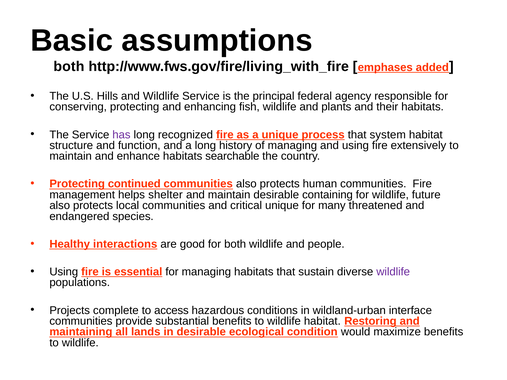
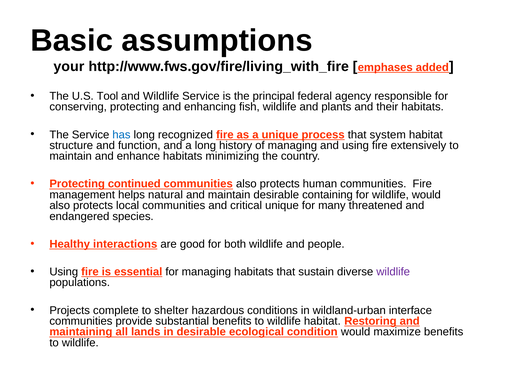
both: both -> your (69, 67)
Hills: Hills -> Tool (107, 96)
has colour: purple -> blue (121, 135)
searchable: searchable -> minimizing (232, 156)
shelter: shelter -> natural (166, 195)
wildlife future: future -> would (426, 195)
access: access -> shelter (171, 311)
